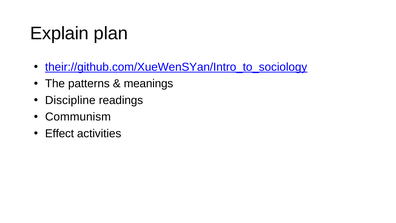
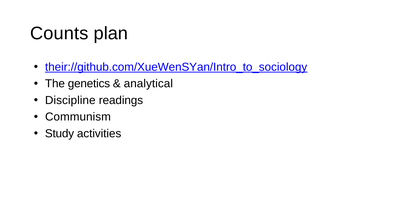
Explain: Explain -> Counts (59, 33)
patterns: patterns -> genetics (89, 84)
meanings: meanings -> analytical (148, 84)
Effect: Effect -> Study (60, 133)
